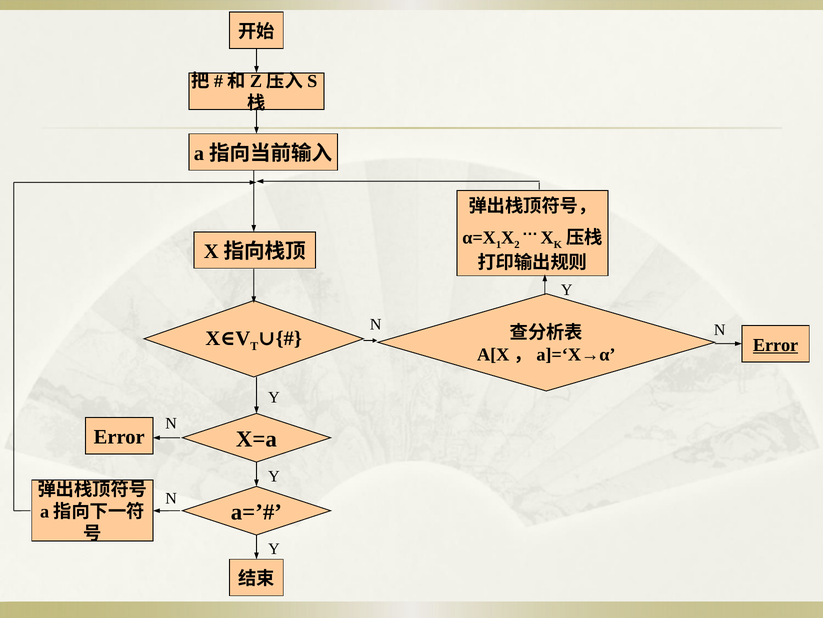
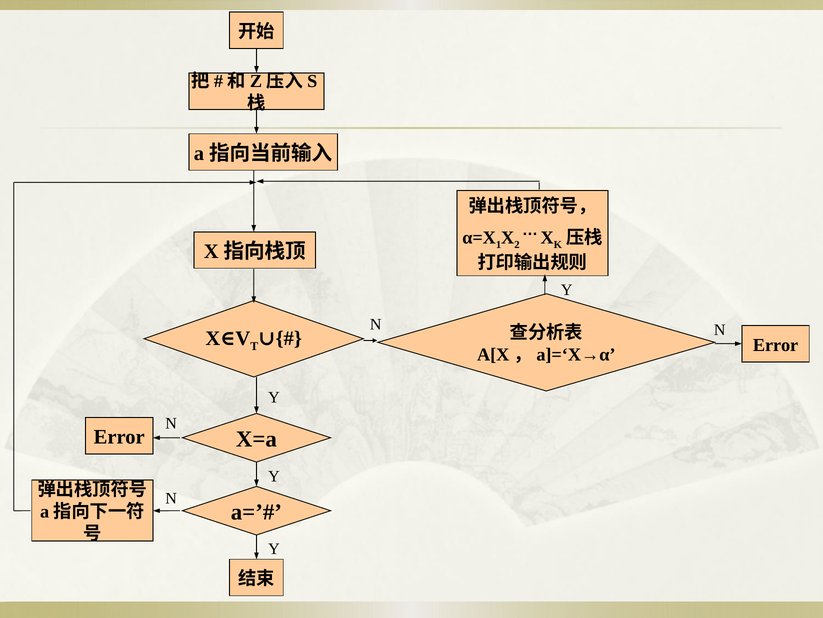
Error underline: present -> none (776, 345)
